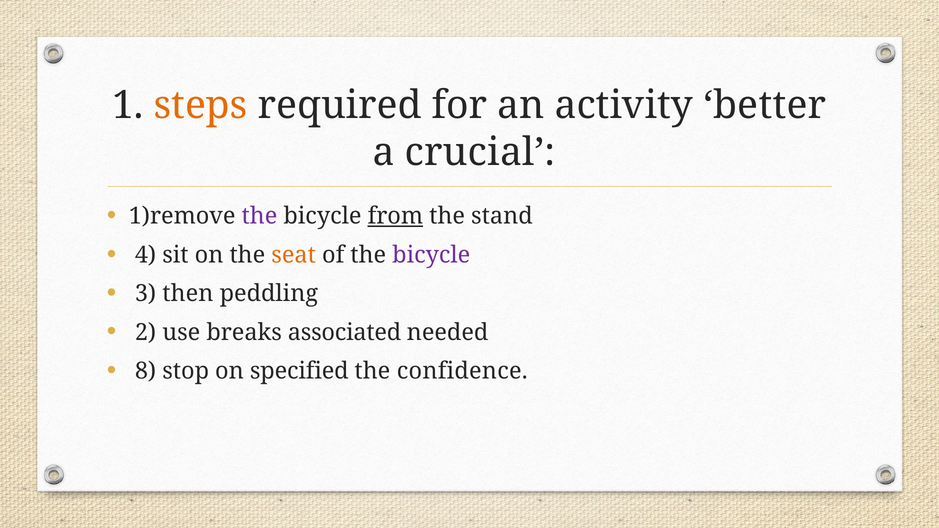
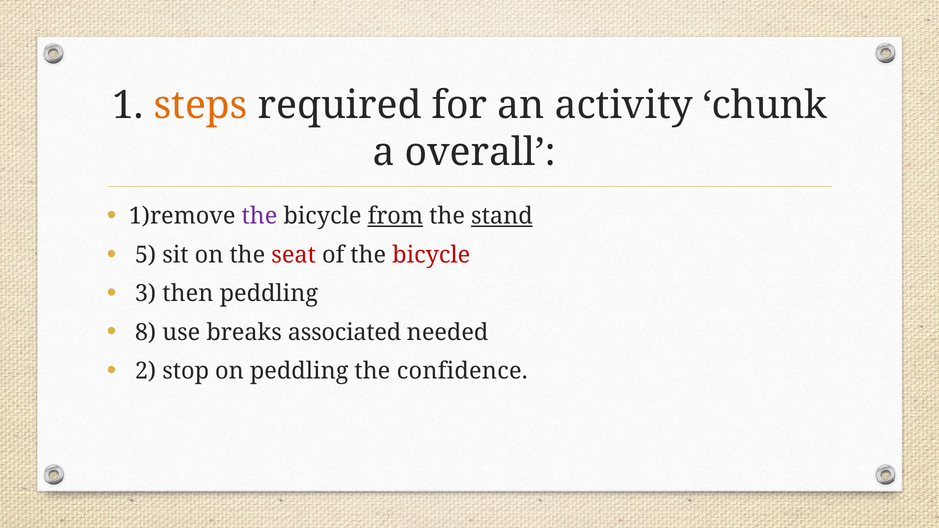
better: better -> chunk (765, 105)
crucial: crucial -> overall (480, 152)
stand underline: none -> present (502, 216)
4: 4 -> 5 (146, 255)
seat colour: orange -> red (294, 255)
bicycle colour: purple -> red (431, 255)
2: 2 -> 8 (146, 332)
8: 8 -> 2 (146, 371)
on specified: specified -> peddling (299, 371)
